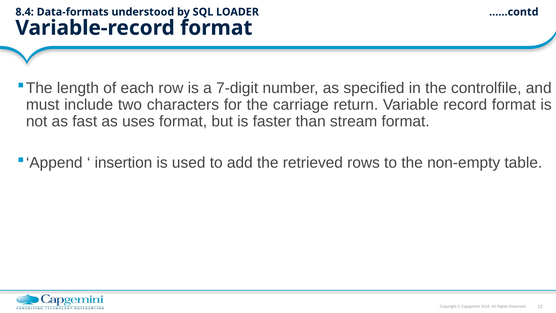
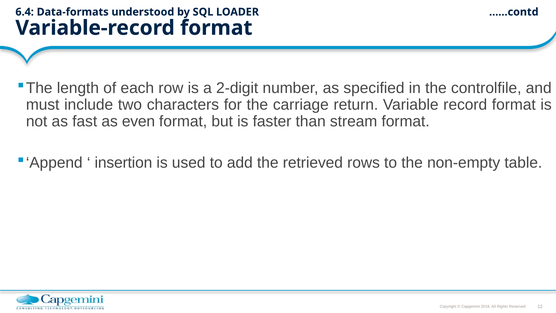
8.4: 8.4 -> 6.4 (25, 12)
7-digit: 7-digit -> 2-digit (237, 88)
uses: uses -> even (138, 121)
